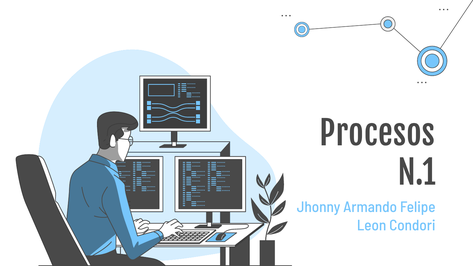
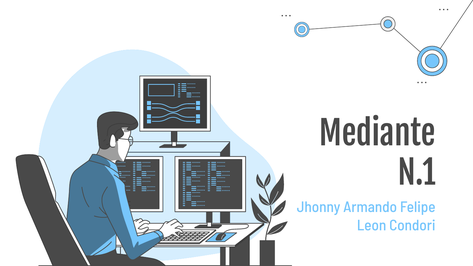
Procesos: Procesos -> Mediante (377, 135)
